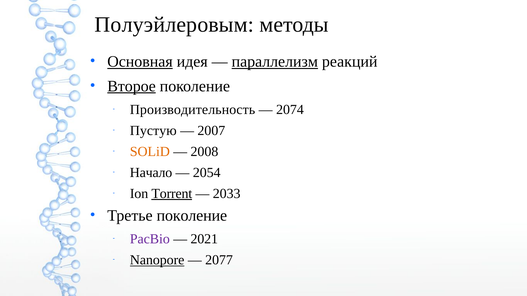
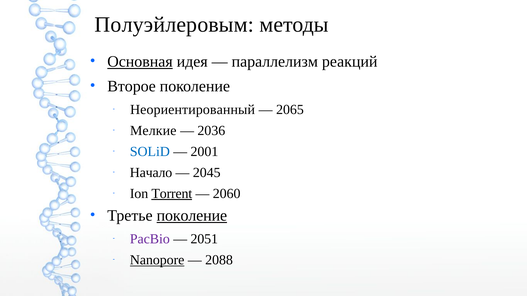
параллелизм underline: present -> none (275, 62)
Второе underline: present -> none (131, 86)
Производительность: Производительность -> Неориентированный (193, 110)
2074: 2074 -> 2065 (290, 110)
Пустую: Пустую -> Мелкие (153, 131)
2007: 2007 -> 2036 (211, 131)
SOLiD colour: orange -> blue (150, 152)
2008: 2008 -> 2001 (204, 152)
2054: 2054 -> 2045 (207, 173)
2033: 2033 -> 2060 (227, 194)
поколение underline: none -> present (192, 216)
2021: 2021 -> 2051 (204, 239)
2077: 2077 -> 2088 (219, 260)
